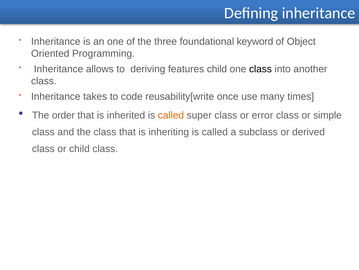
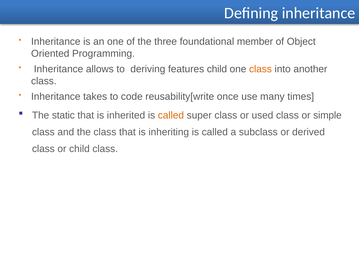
keyword: keyword -> member (255, 41)
class colour: black -> orange (260, 69)
order: order -> static (63, 115)
error: error -> used (262, 115)
